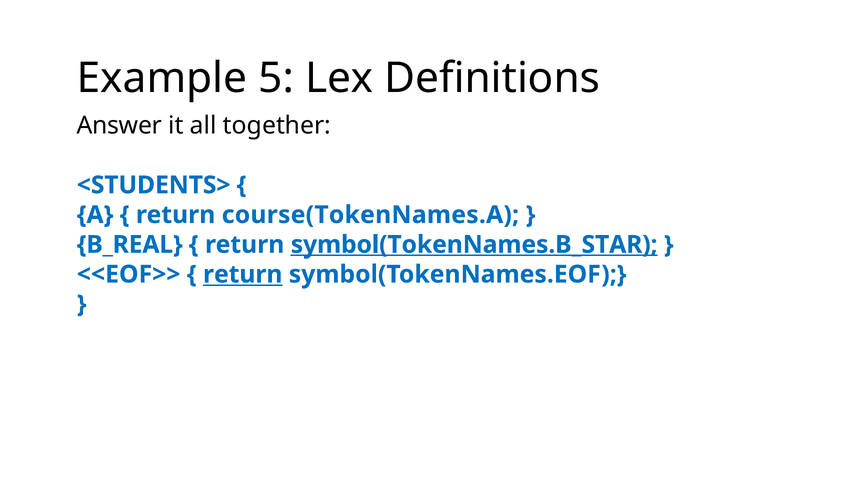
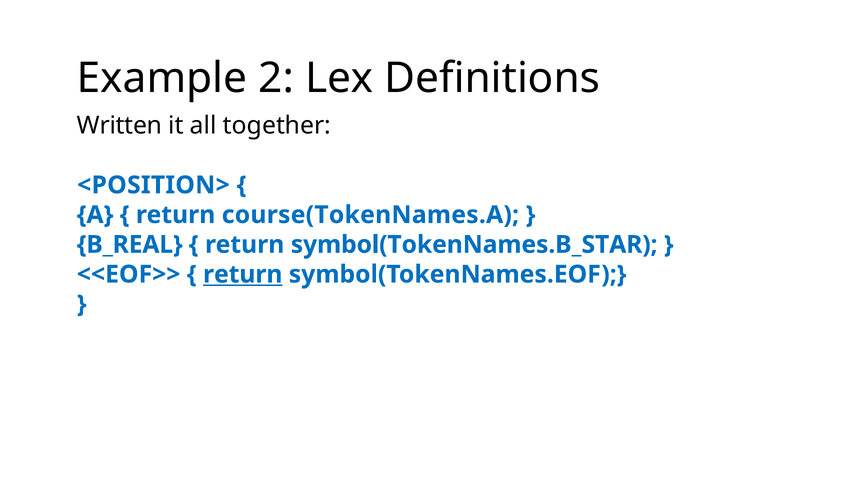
5: 5 -> 2 (276, 78)
Answer: Answer -> Written (119, 126)
<STUDENTS>: <STUDENTS> -> <POSITION> (153, 185)
symbol(TokenNames.B_STAR underline: present -> none (474, 245)
